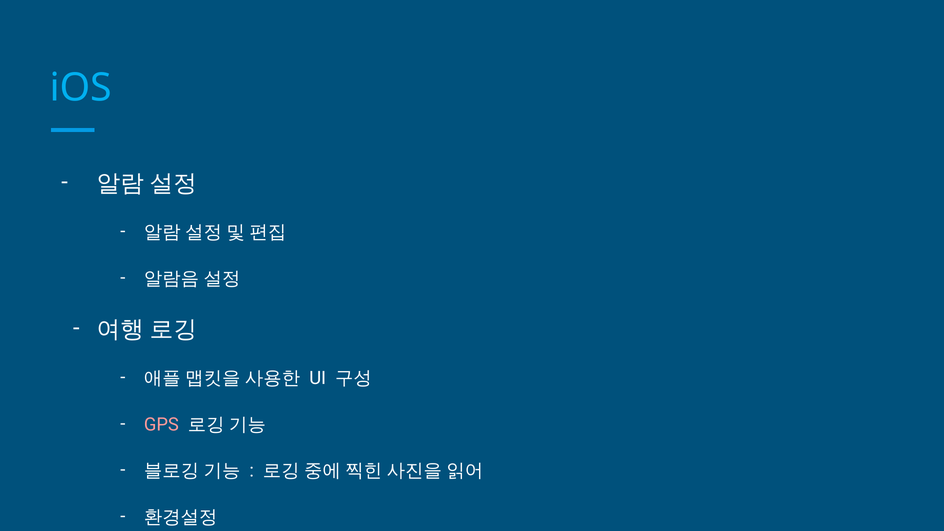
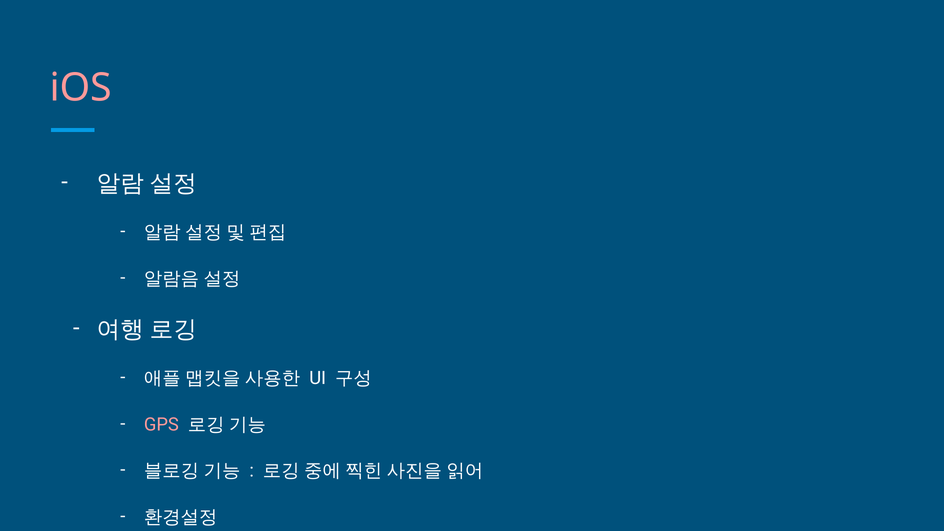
iOS colour: light blue -> pink (81, 88)
